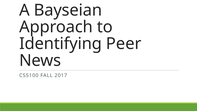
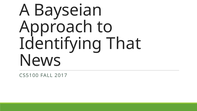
Peer: Peer -> That (124, 44)
